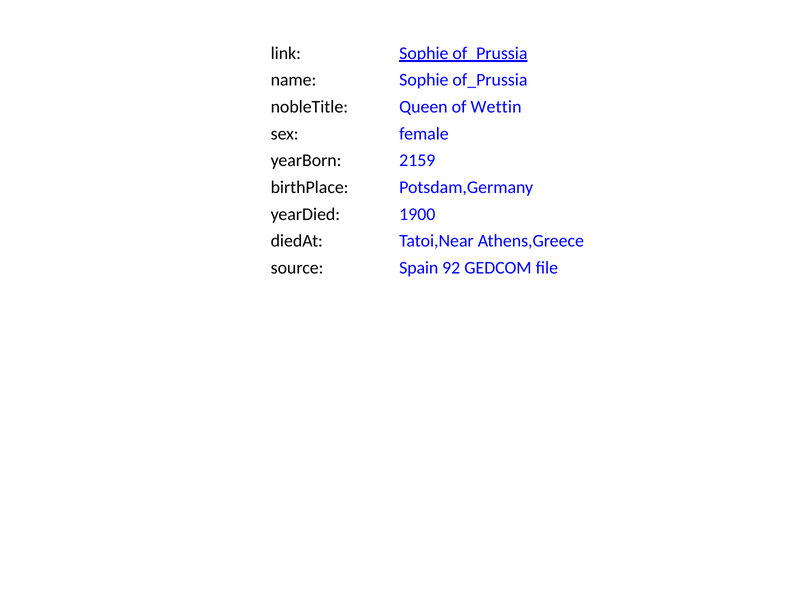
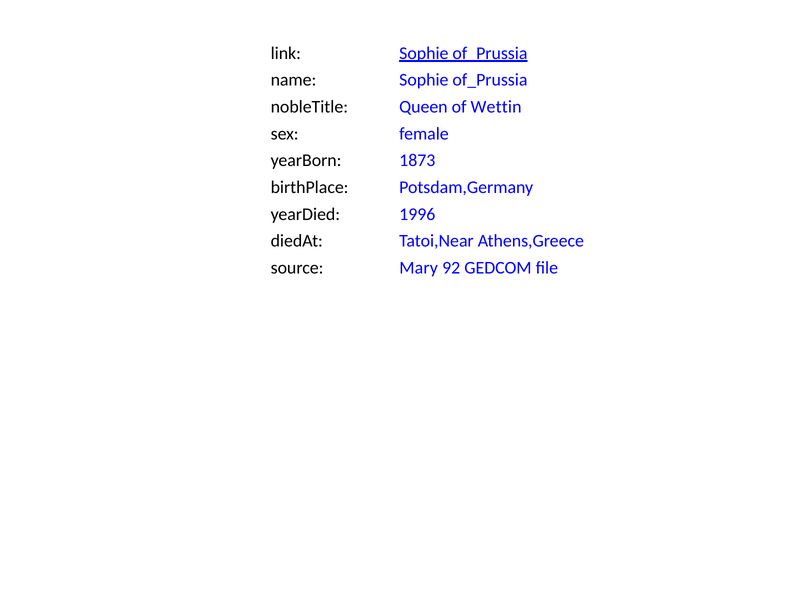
2159: 2159 -> 1873 (417, 160)
1900: 1900 -> 1996 (417, 214)
Spain: Spain -> Mary (419, 268)
